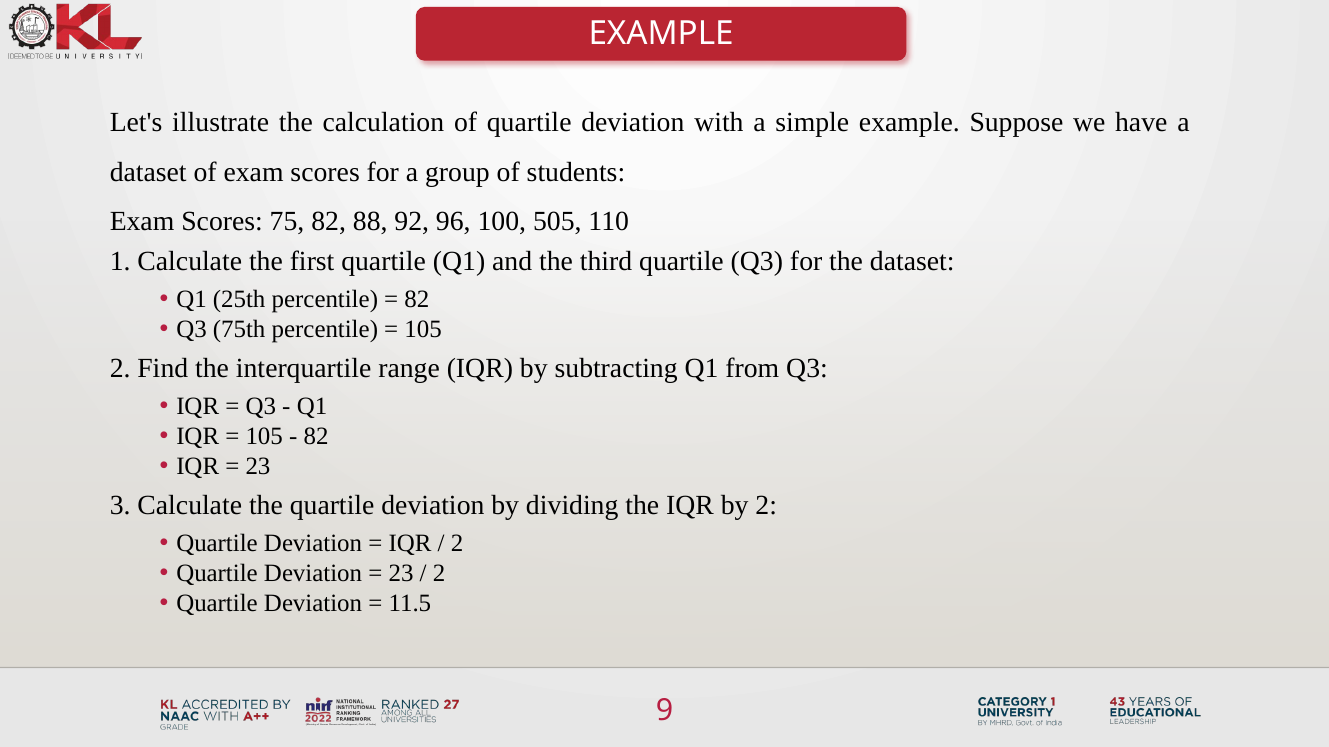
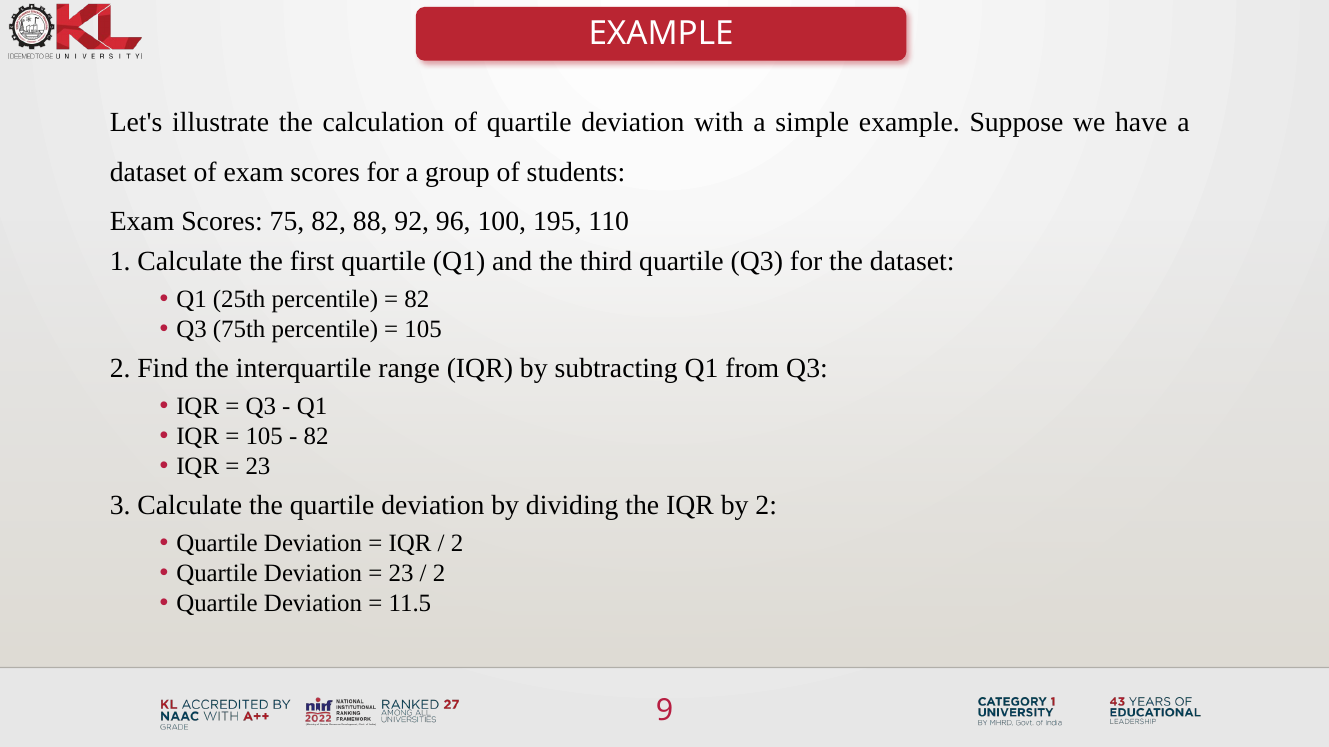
505: 505 -> 195 (557, 221)
